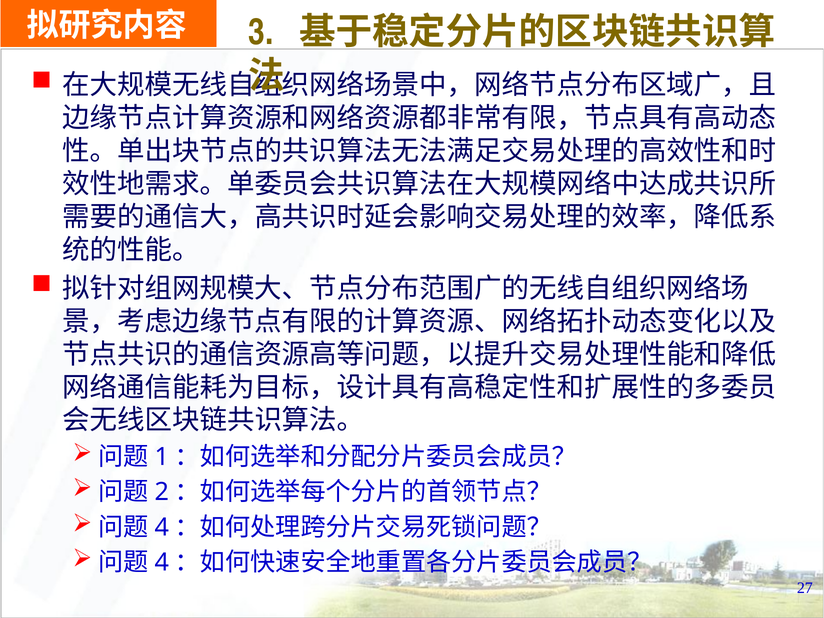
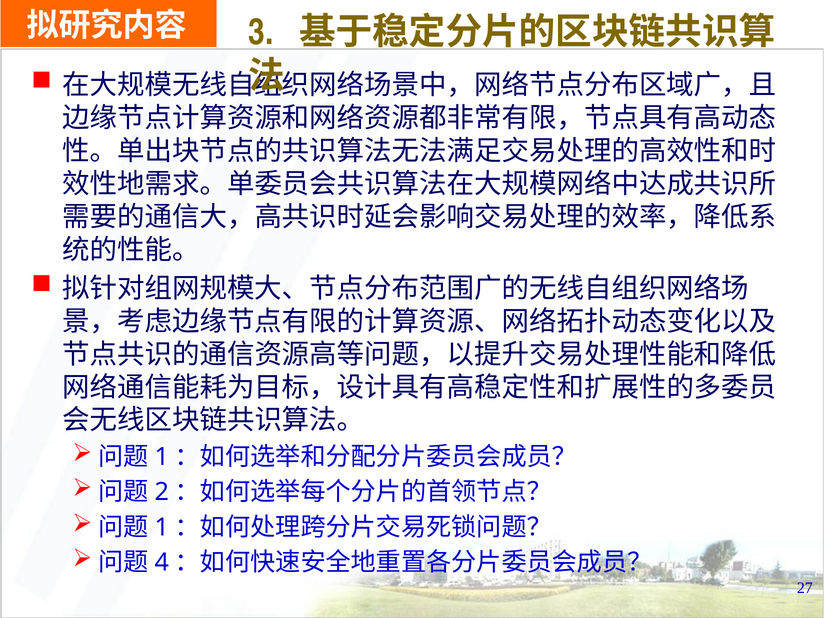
4: 4 -> 1 (162, 527)
